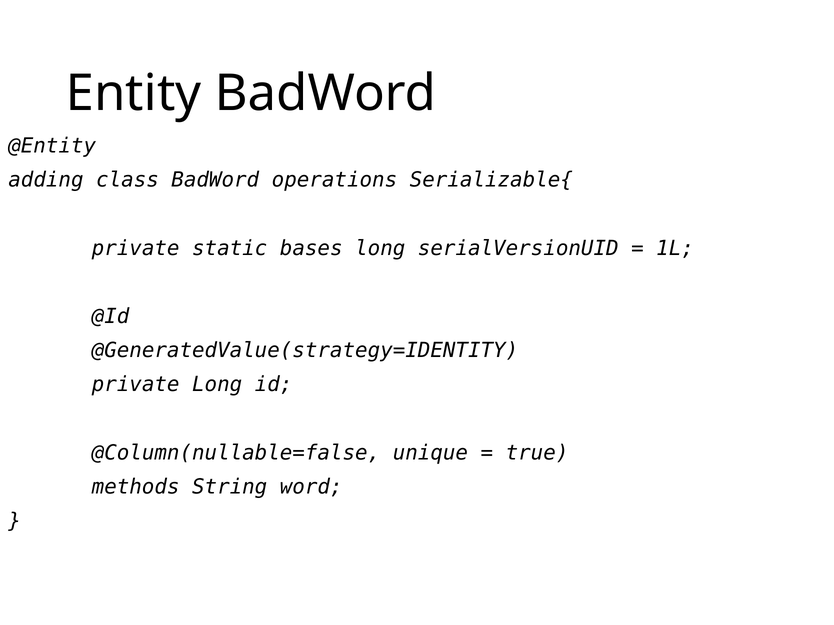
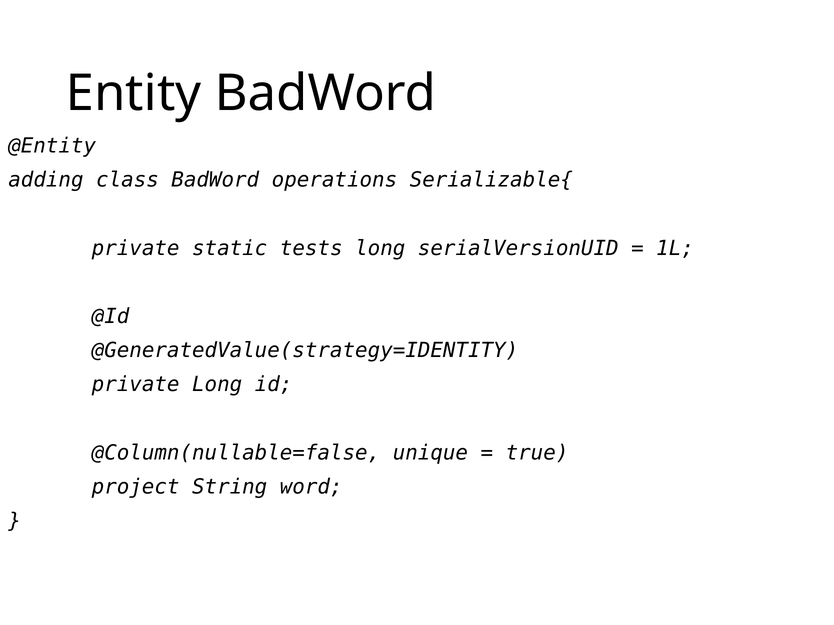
bases: bases -> tests (311, 248)
methods: methods -> project (136, 487)
